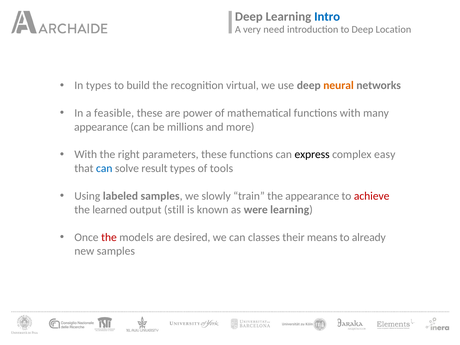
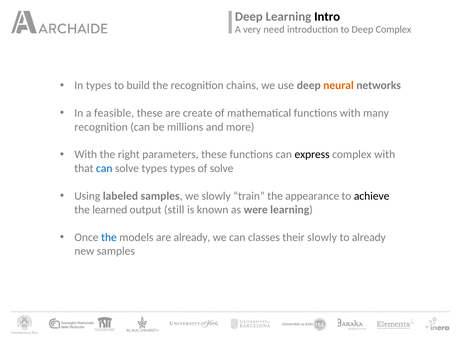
Intro colour: blue -> black (327, 17)
Deep Location: Location -> Complex (393, 30)
virtual: virtual -> chains (242, 86)
power: power -> create (198, 113)
appearance: appearance -> recognition (101, 127)
complex easy: easy -> with (385, 155)
solve result: result -> types (154, 168)
of tools: tools -> solve (222, 168)
achieve colour: red -> black (372, 196)
the colour: red -> blue (109, 237)
are desired: desired -> already (192, 237)
their means: means -> slowly (322, 237)
